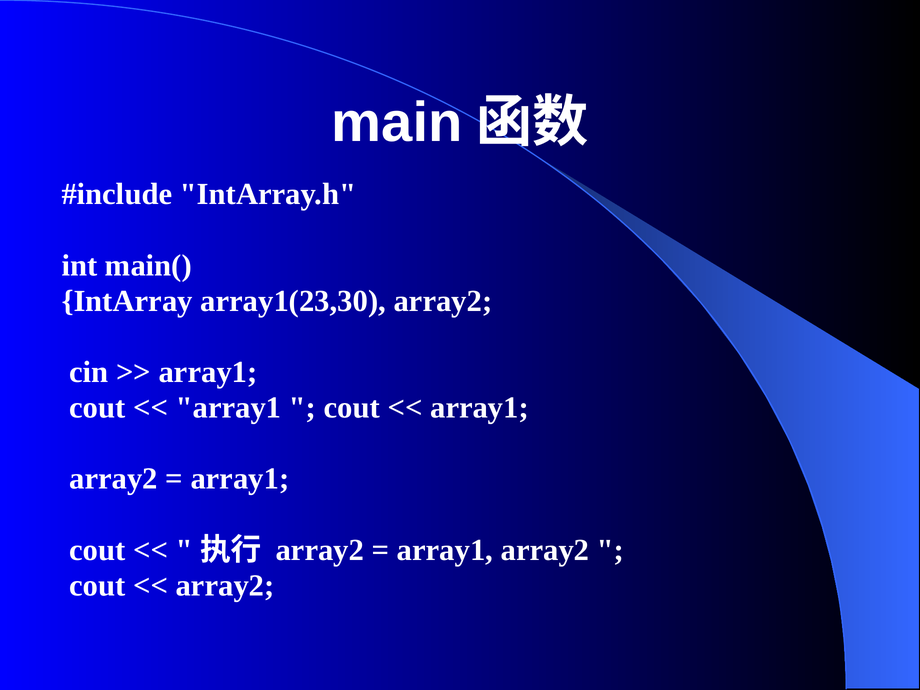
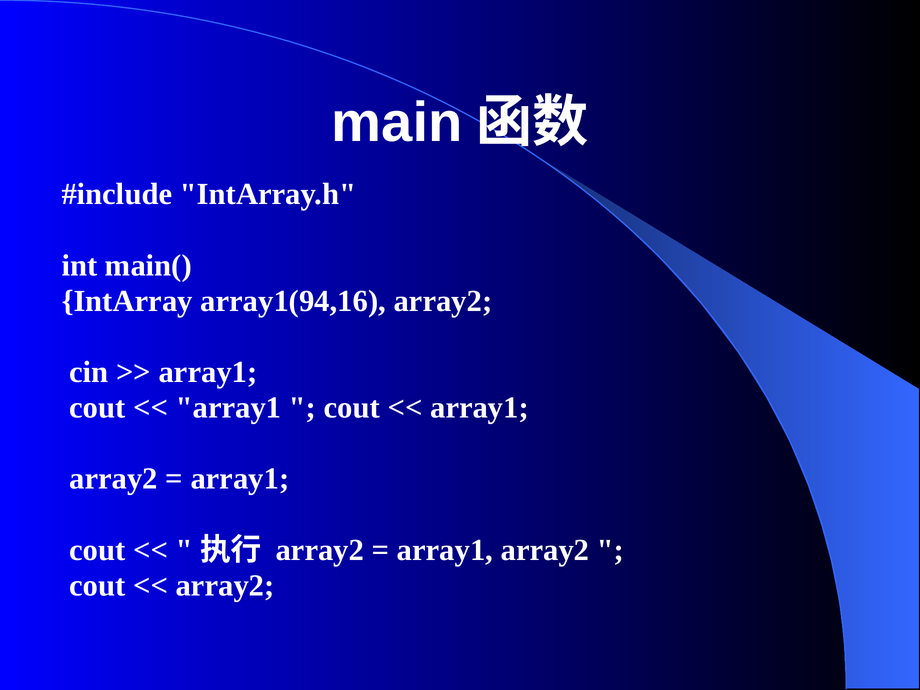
array1(23,30: array1(23,30 -> array1(94,16 (293, 301)
